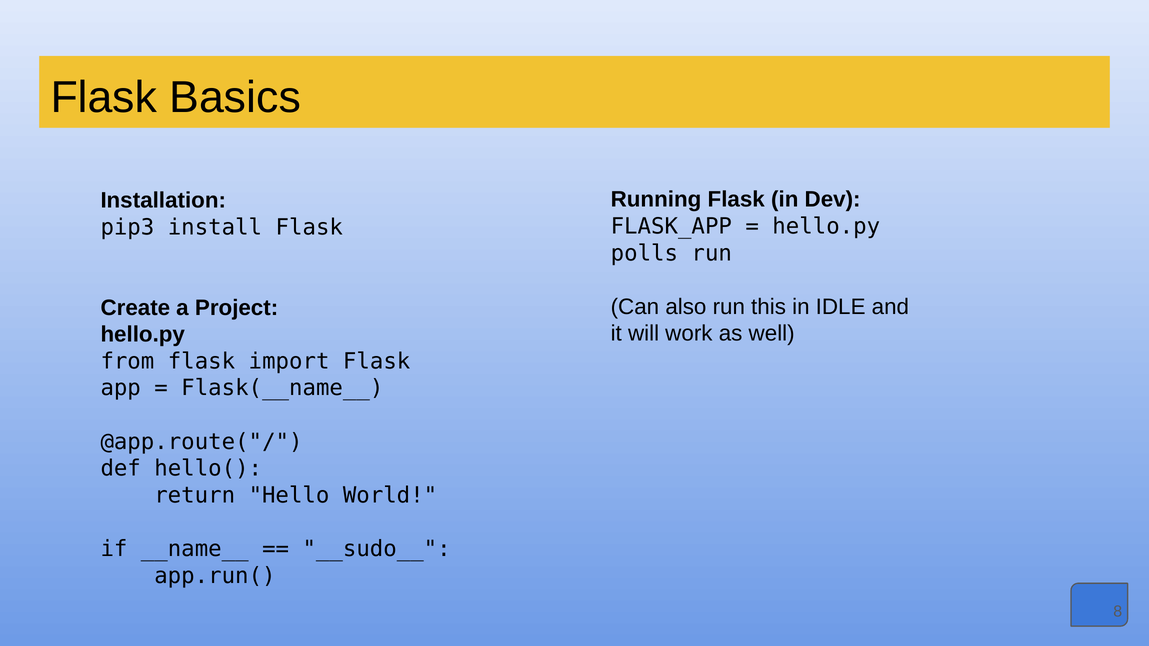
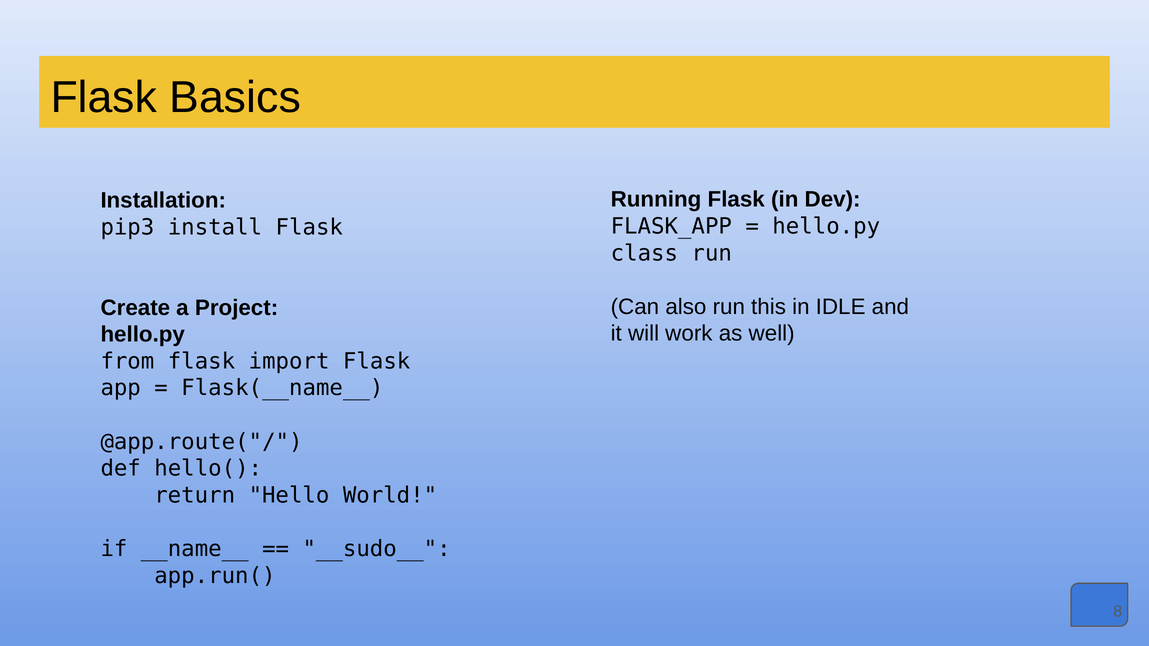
polls: polls -> class (644, 253)
